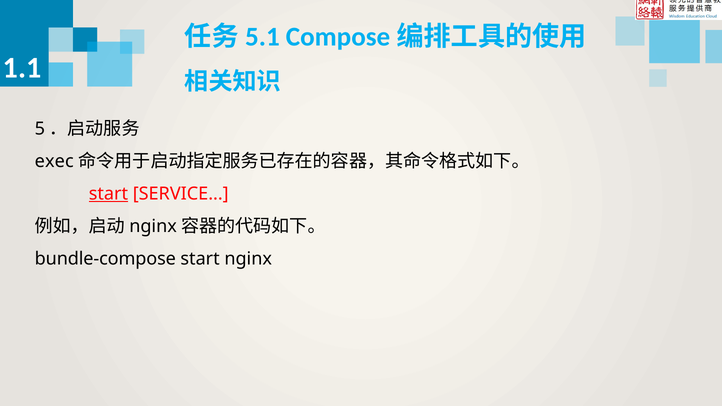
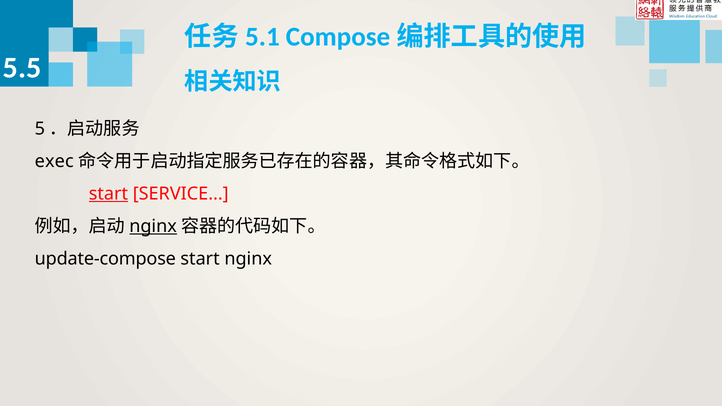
1.1: 1.1 -> 5.5 (22, 68)
nginx underline: none -> present (153, 226)
bundle-compose: bundle-compose -> update-compose (105, 259)
